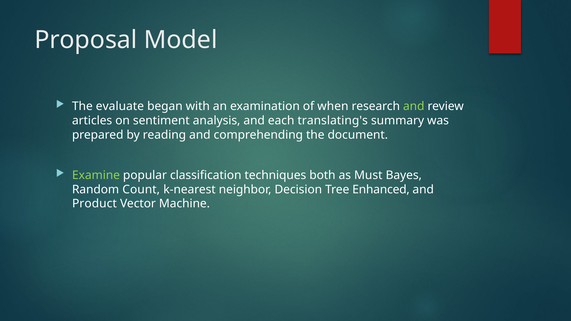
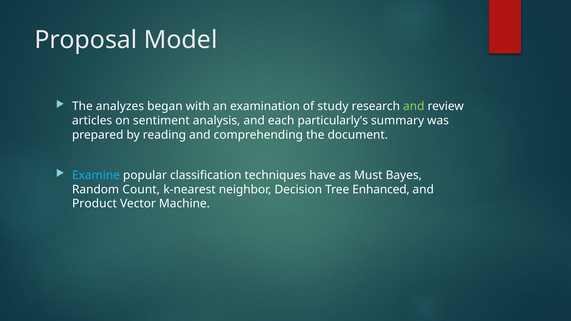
evaluate: evaluate -> analyzes (120, 106)
when: when -> study (333, 106)
translating's: translating's -> particularly's (333, 121)
Examine colour: light green -> light blue (96, 175)
both: both -> have (322, 175)
